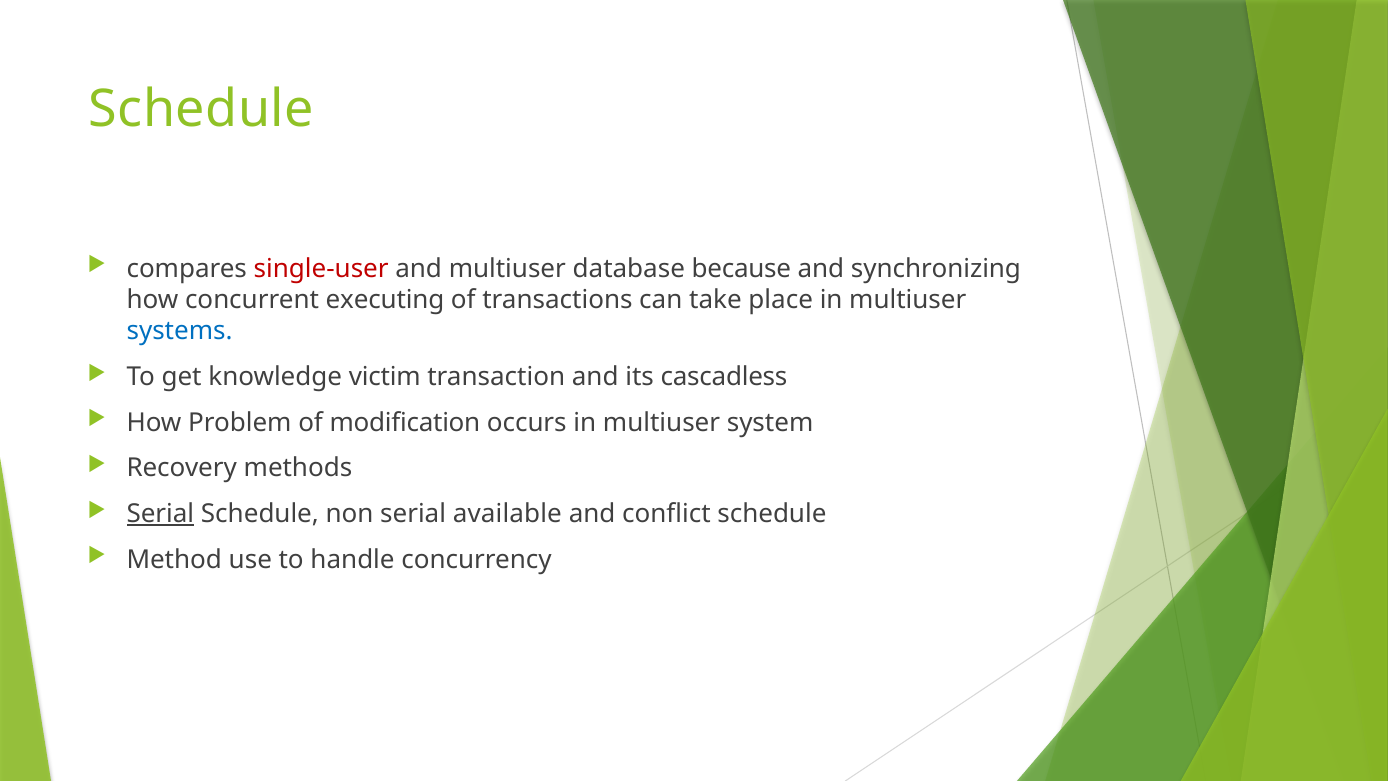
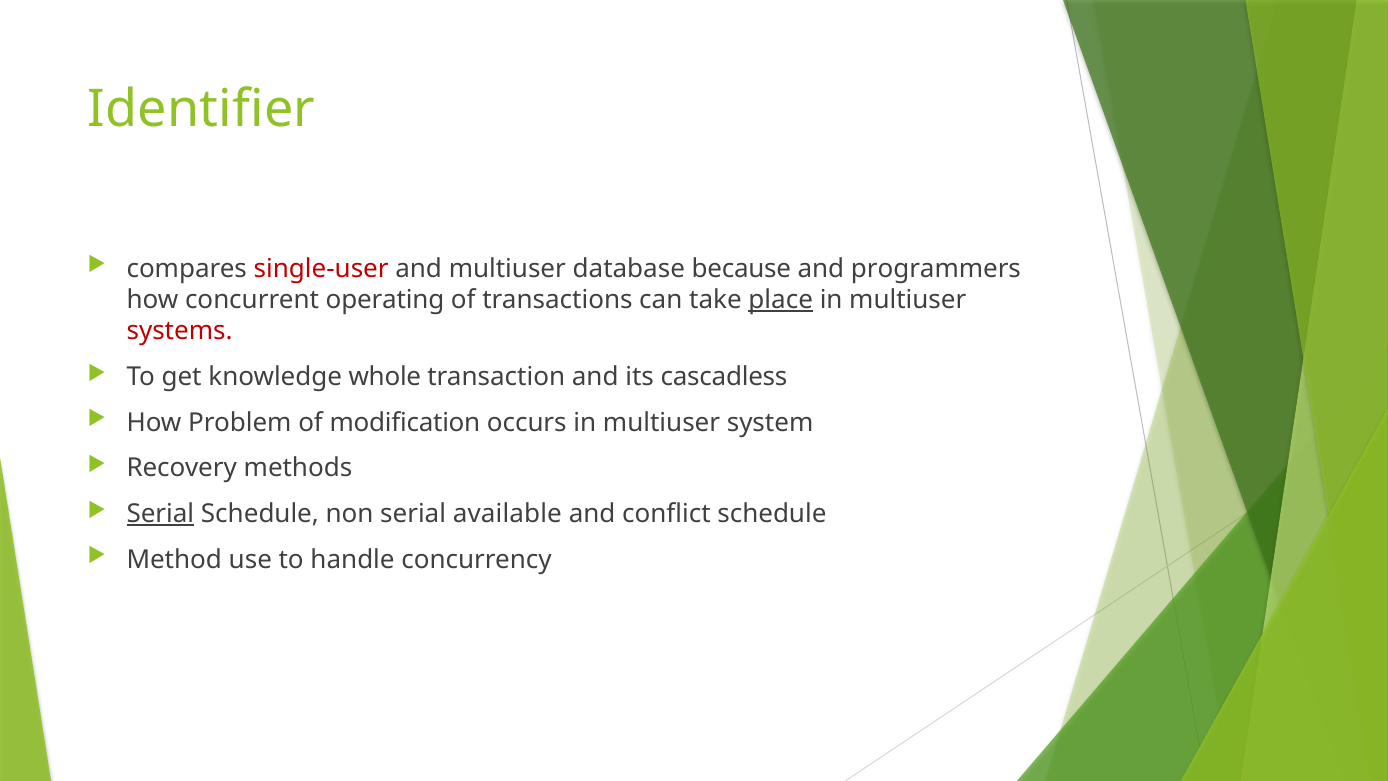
Schedule: Schedule -> Identifier (201, 109)
synchronizing: synchronizing -> programmers (936, 269)
executing: executing -> operating (385, 300)
place underline: none -> present (781, 300)
systems colour: blue -> red (180, 331)
victim: victim -> whole (385, 377)
